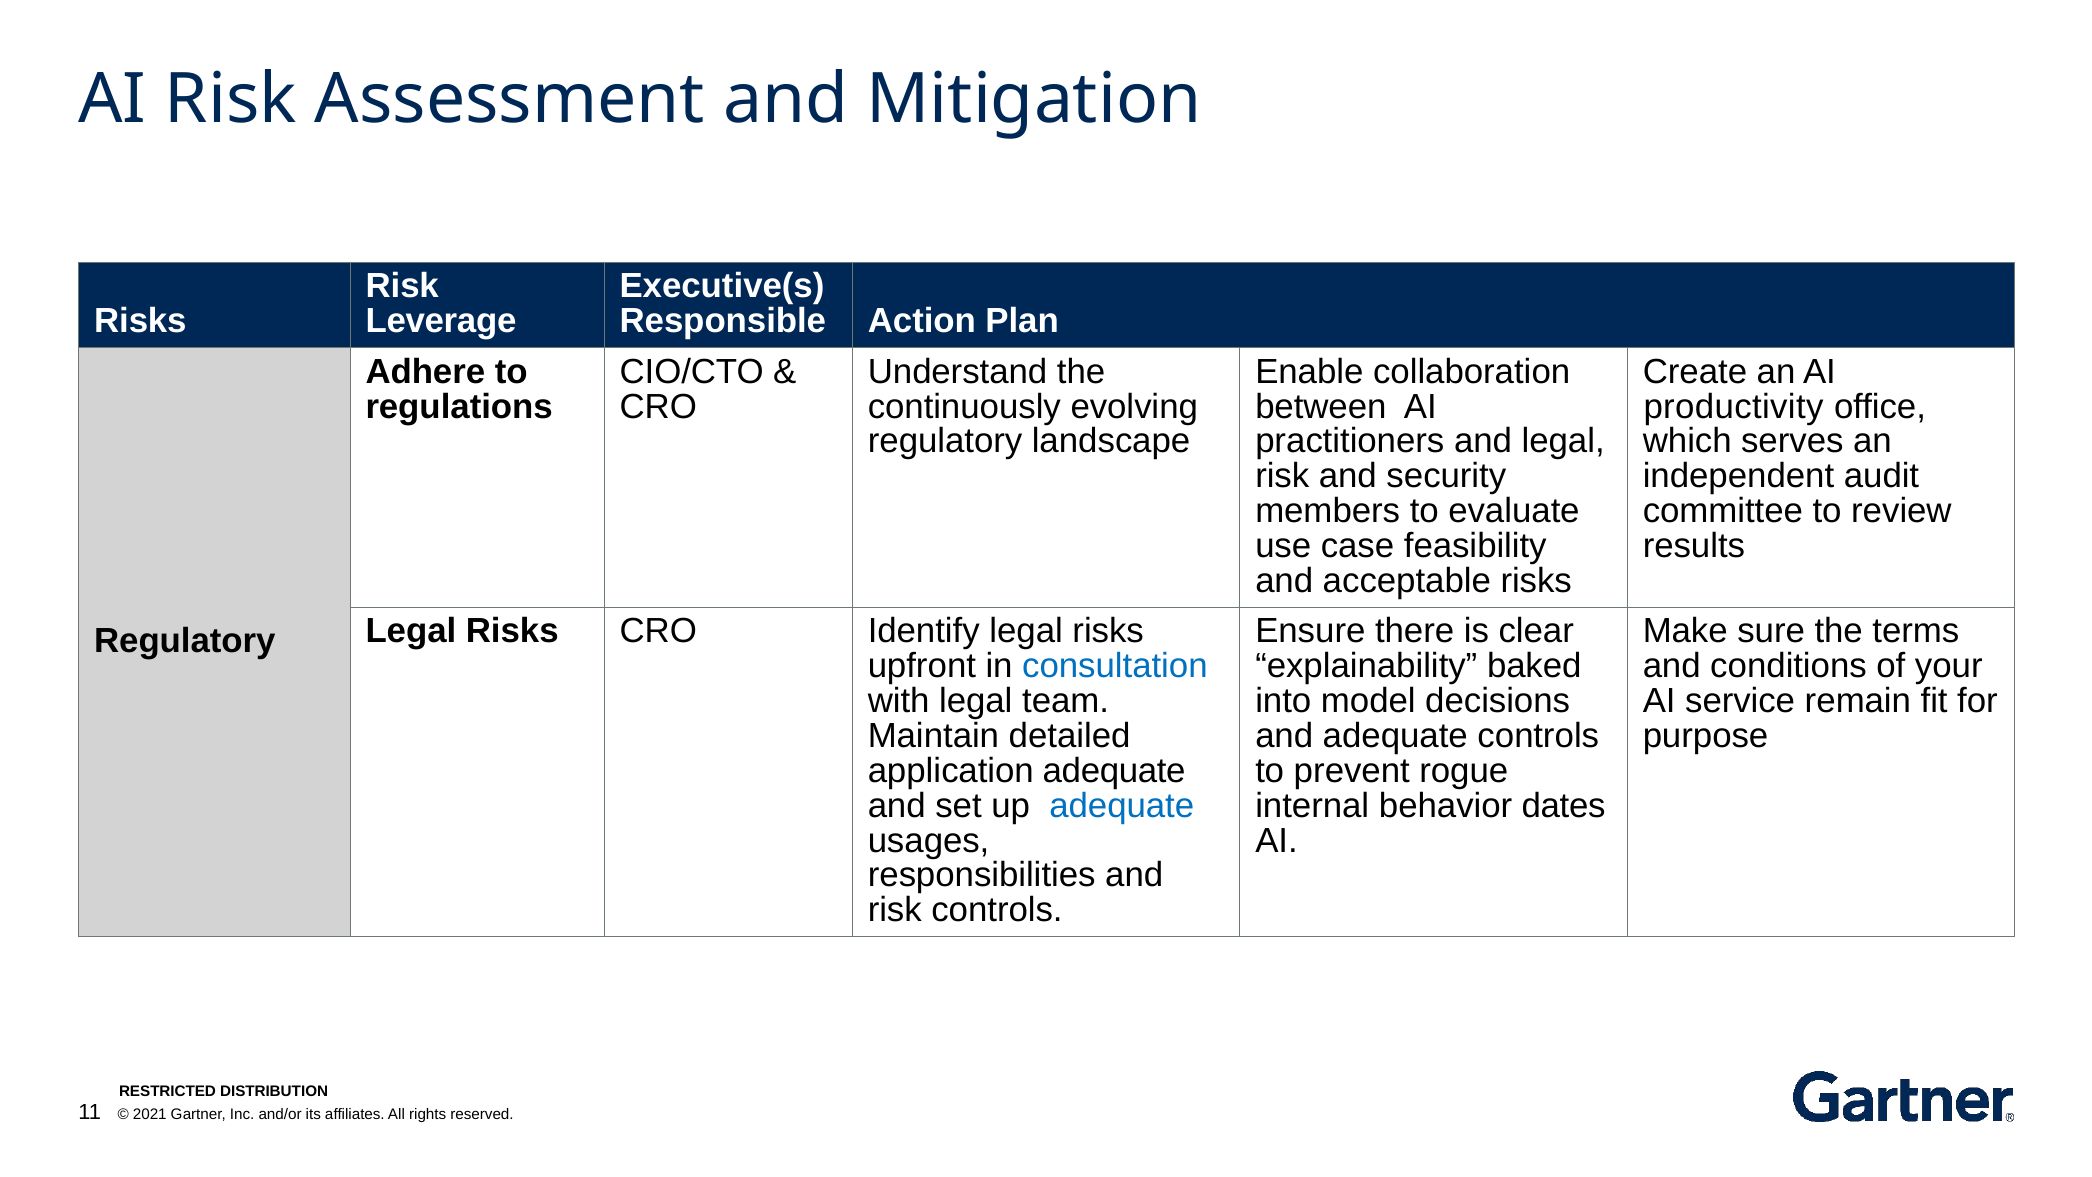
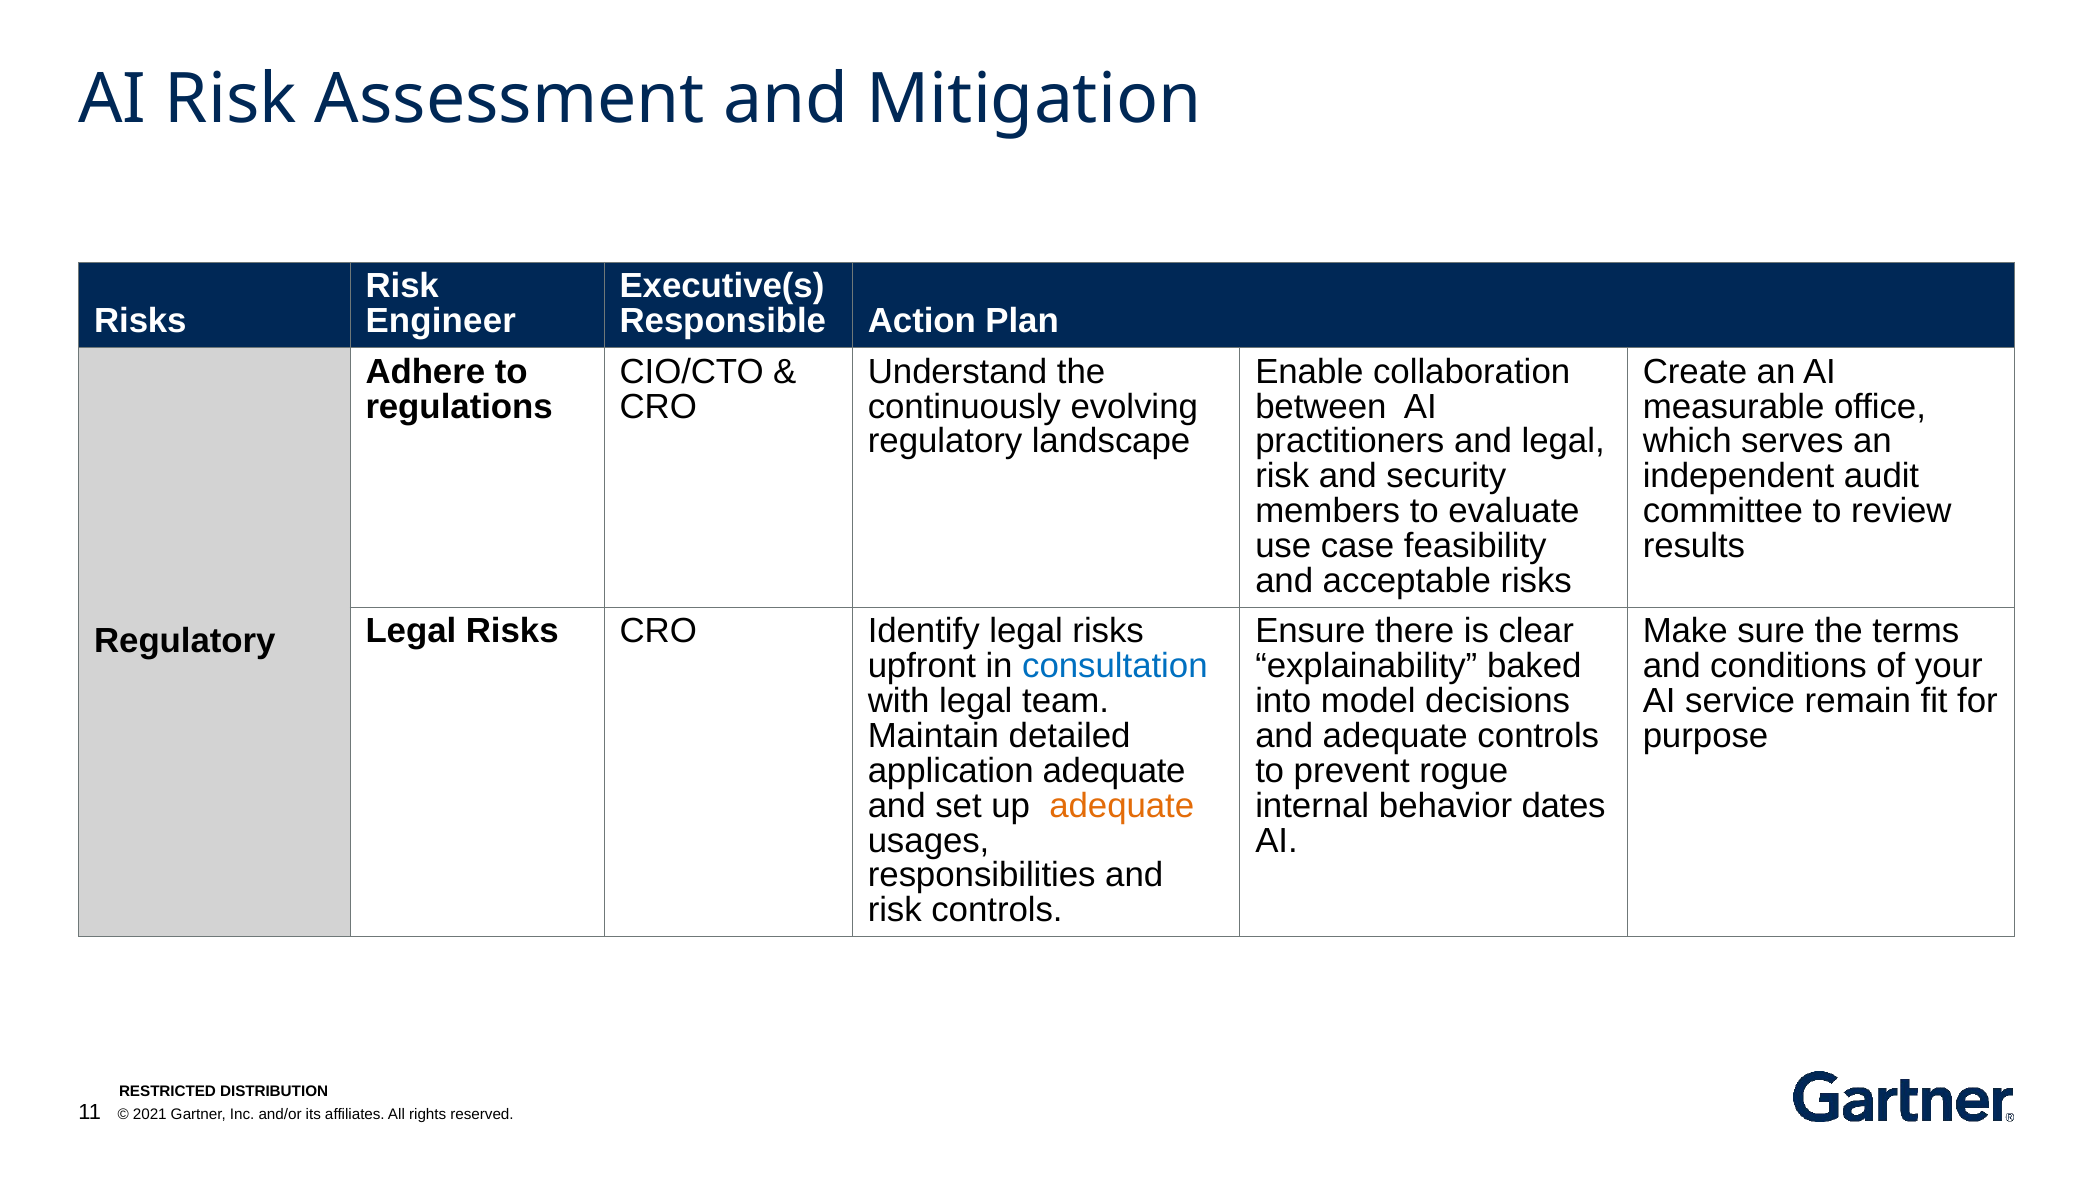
Leverage: Leverage -> Engineer (441, 321)
productivity: productivity -> measurable (1734, 407)
adequate colour: blue -> orange (1122, 805)
